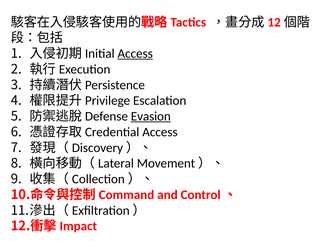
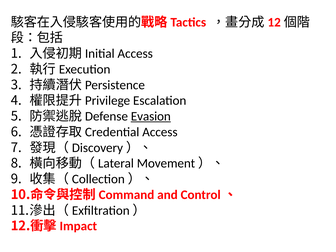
Access underline: present -> none (135, 54)
